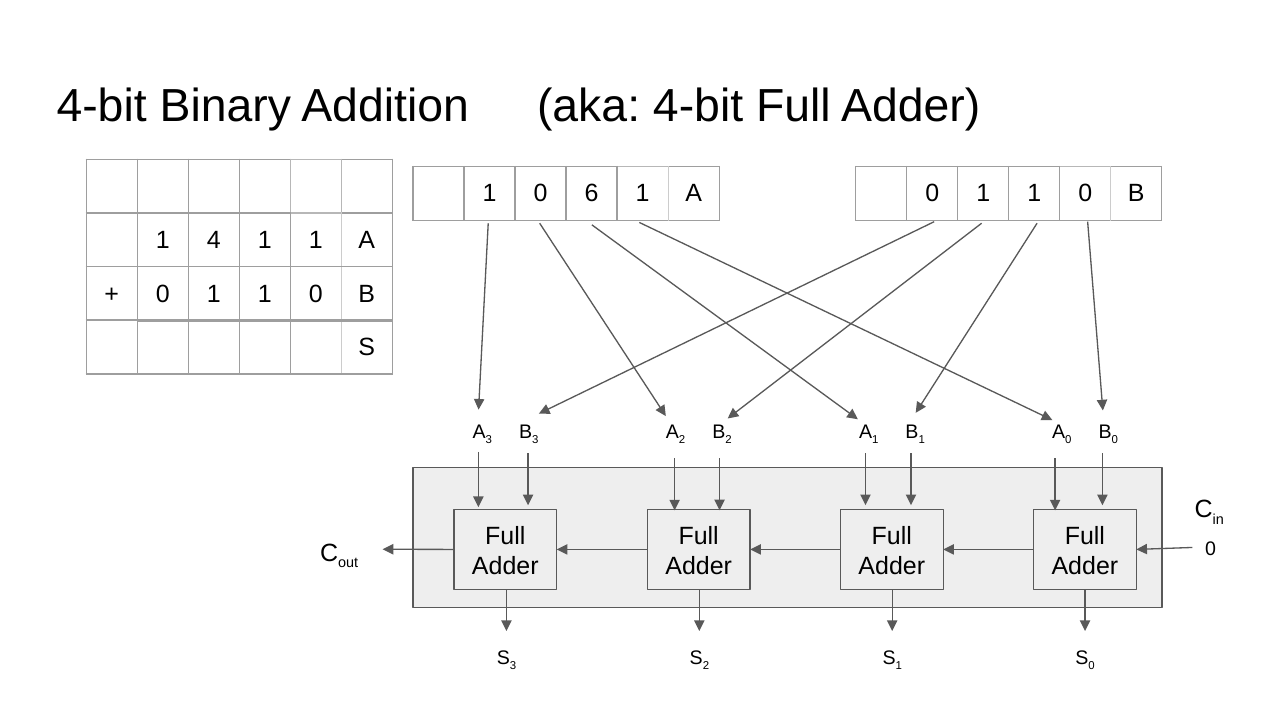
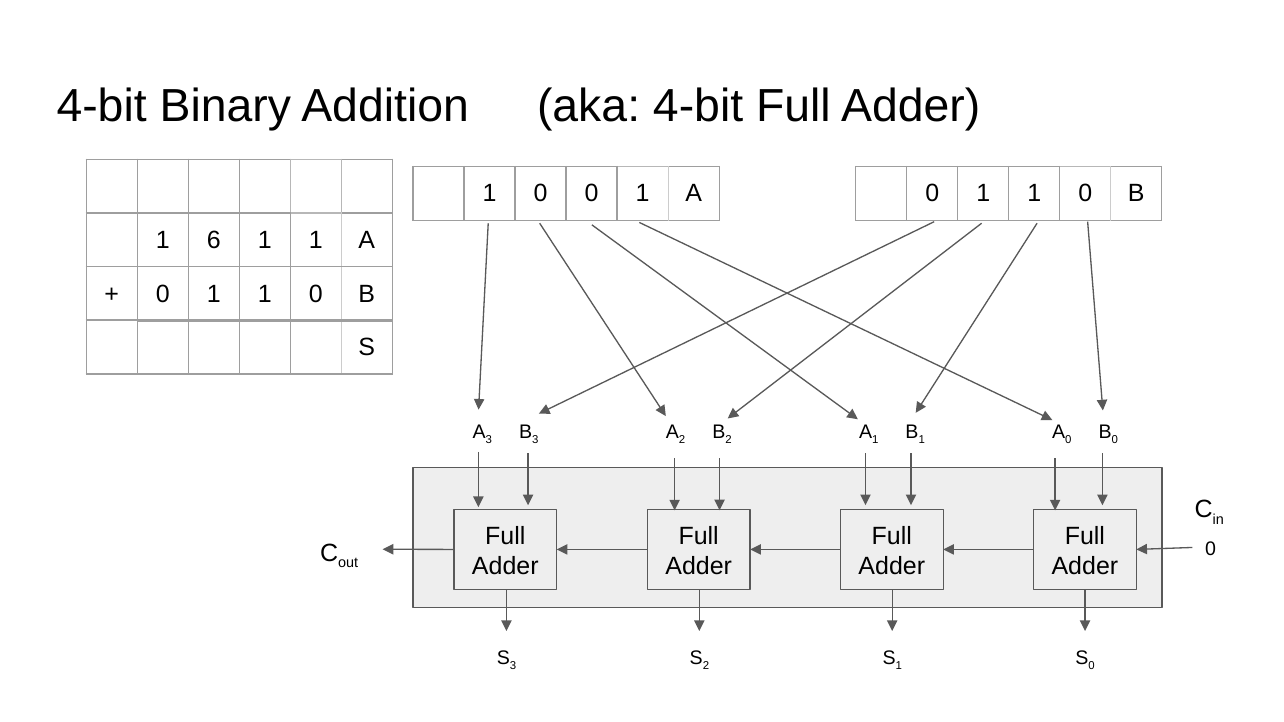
0 6: 6 -> 0 (592, 194)
4: 4 -> 6 (214, 240)
